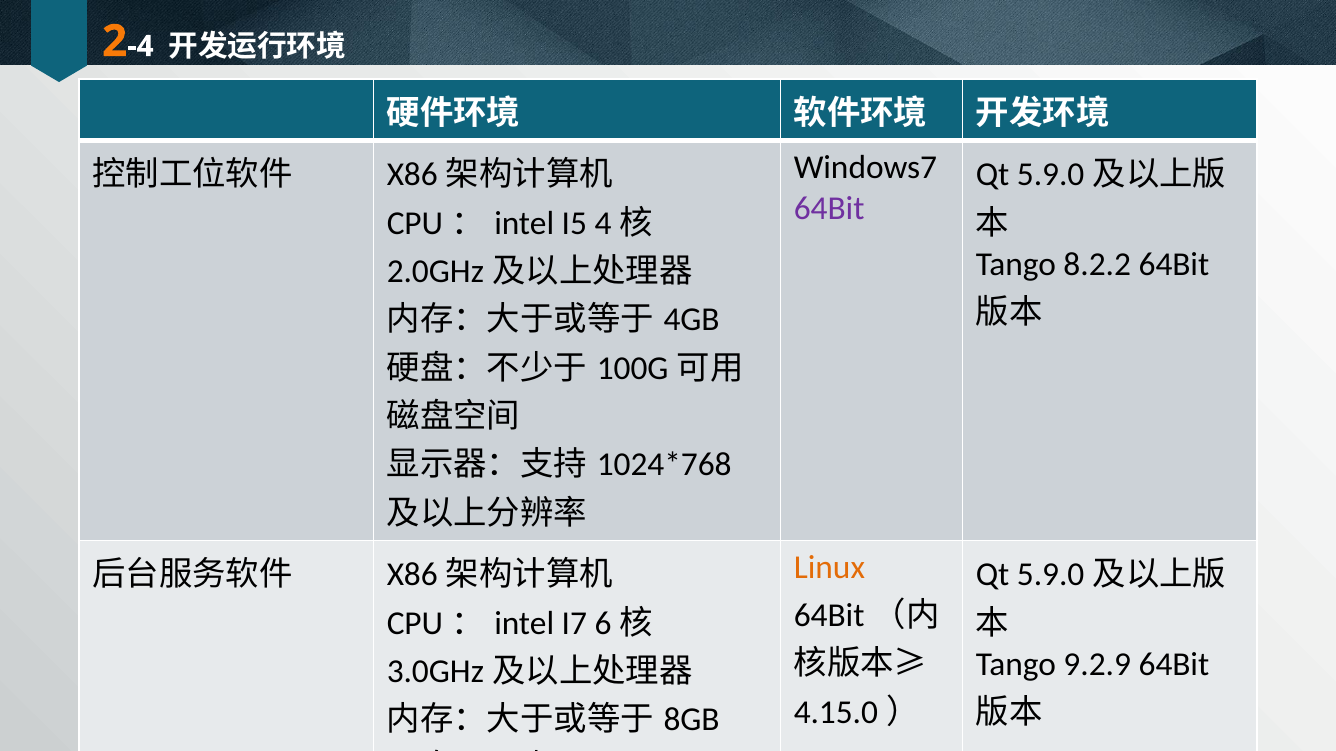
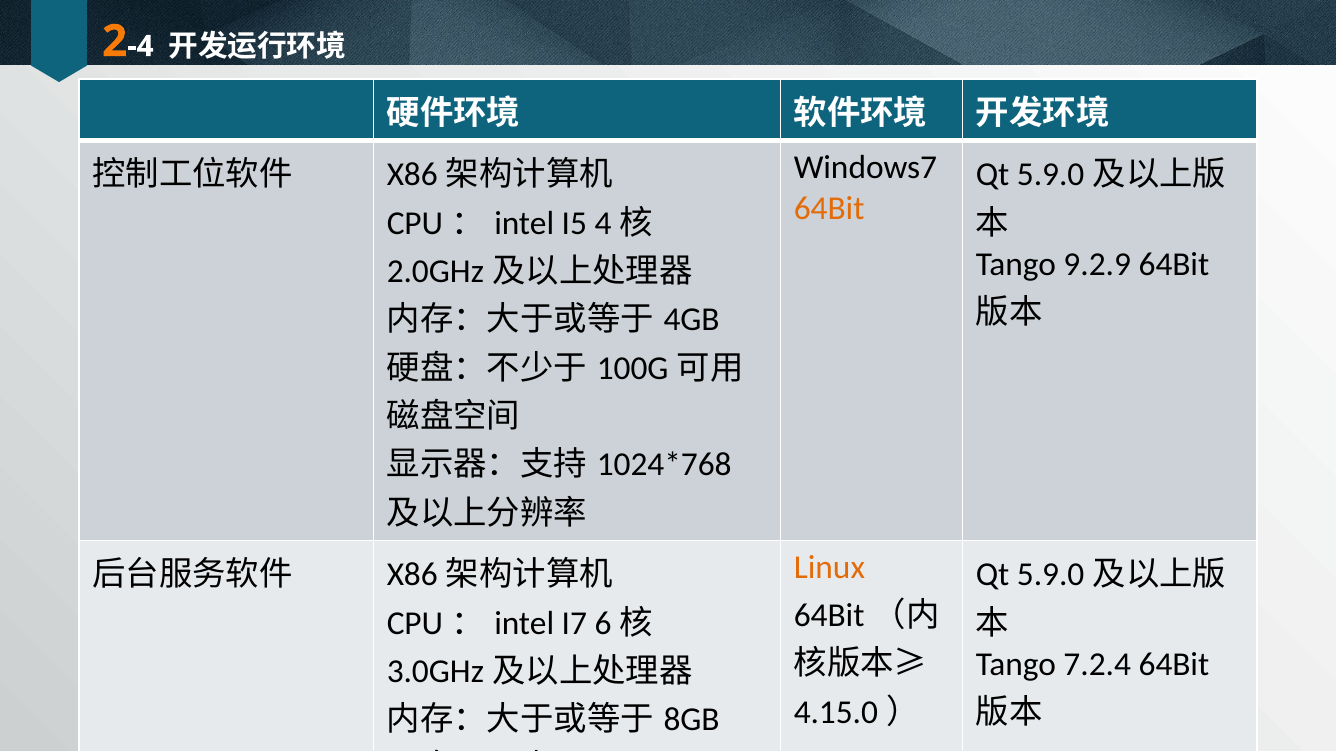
64Bit colour: purple -> orange (829, 209)
8.2.2: 8.2.2 -> 9.2.9 (1097, 265)
9.2.9: 9.2.9 -> 7.2.4 (1097, 665)
